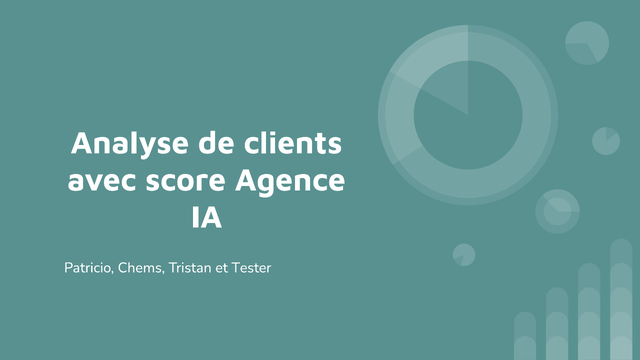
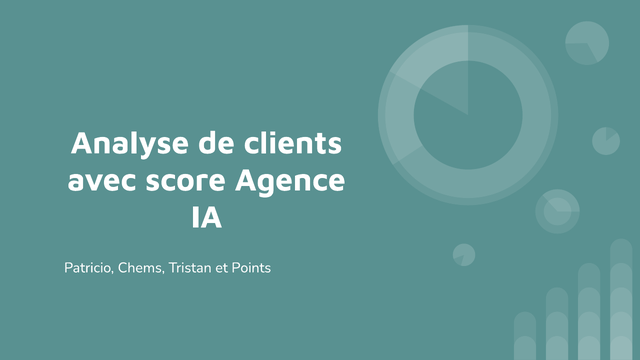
Tester: Tester -> Points (251, 268)
